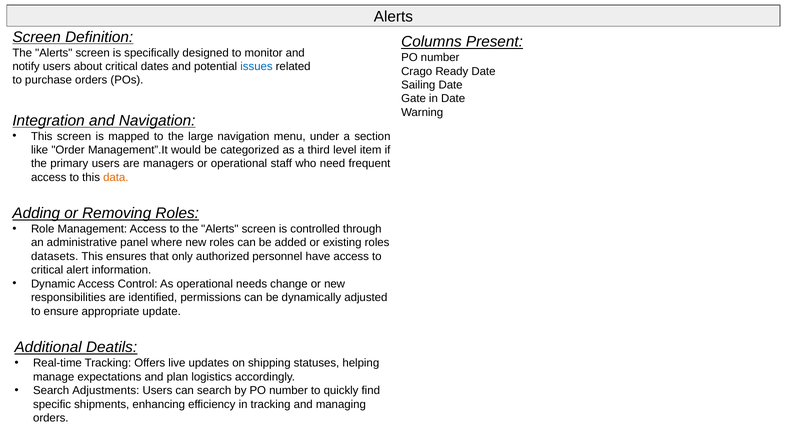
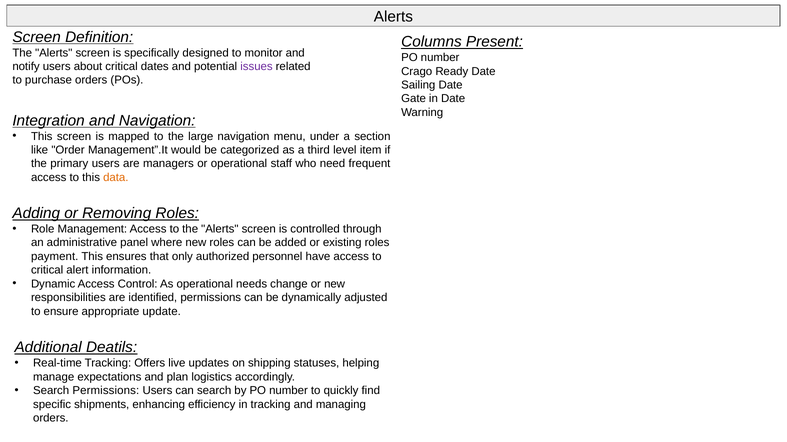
issues colour: blue -> purple (257, 67)
datasets: datasets -> payment (55, 257)
Search Adjustments: Adjustments -> Permissions (106, 391)
